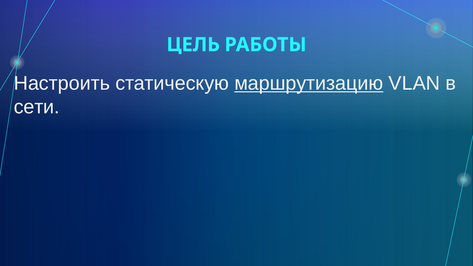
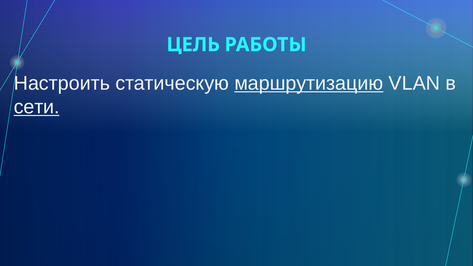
сети underline: none -> present (37, 107)
